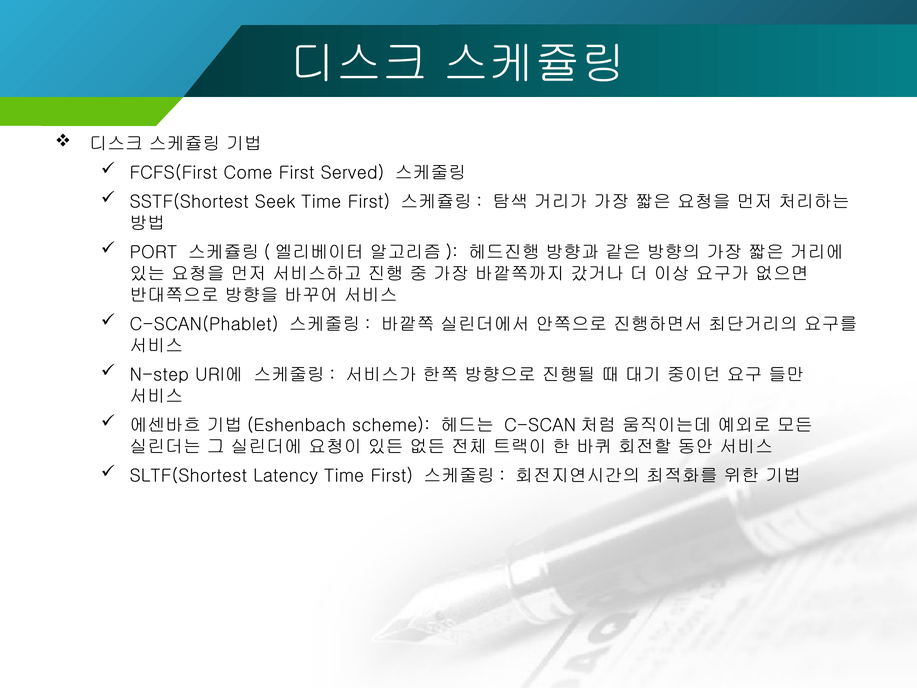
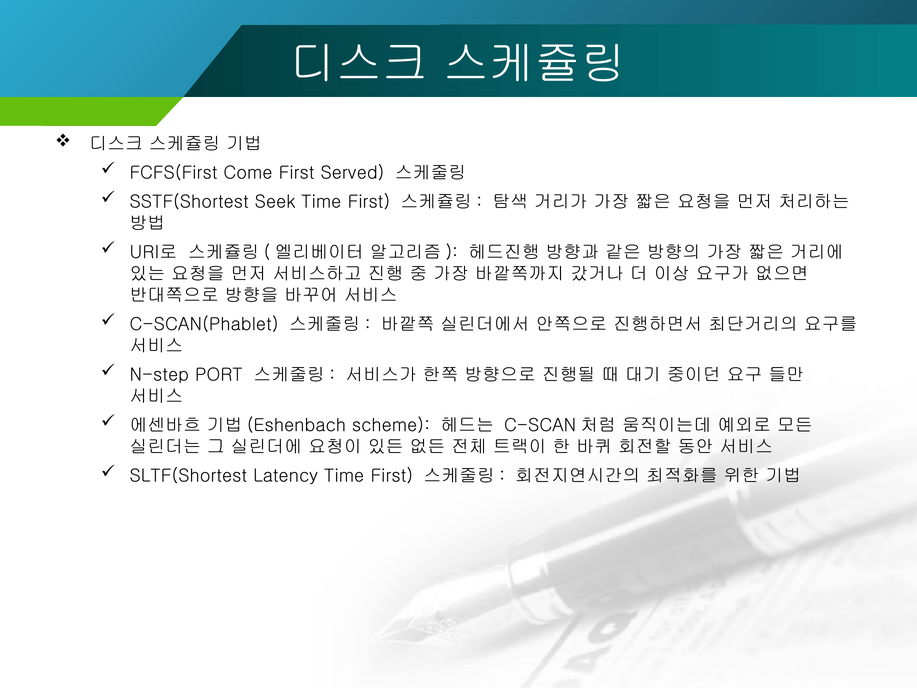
PORT: PORT -> URI로 (153, 252)
URI에: URI에 -> PORT (219, 375)
